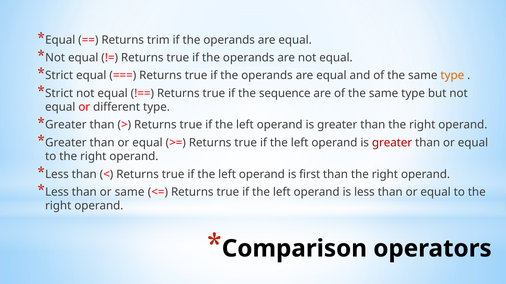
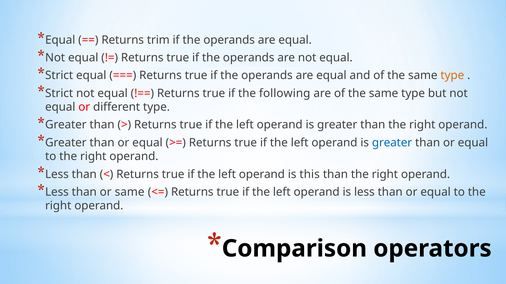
sequence: sequence -> following (285, 93)
greater colour: red -> blue (392, 143)
first: first -> this (310, 175)
